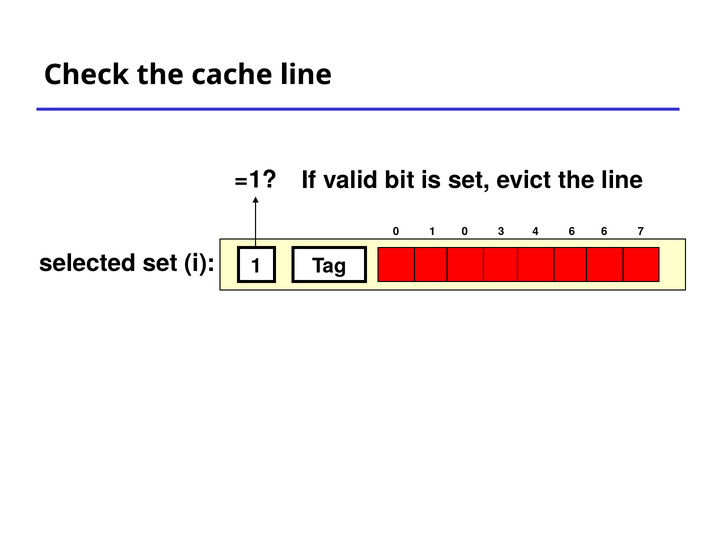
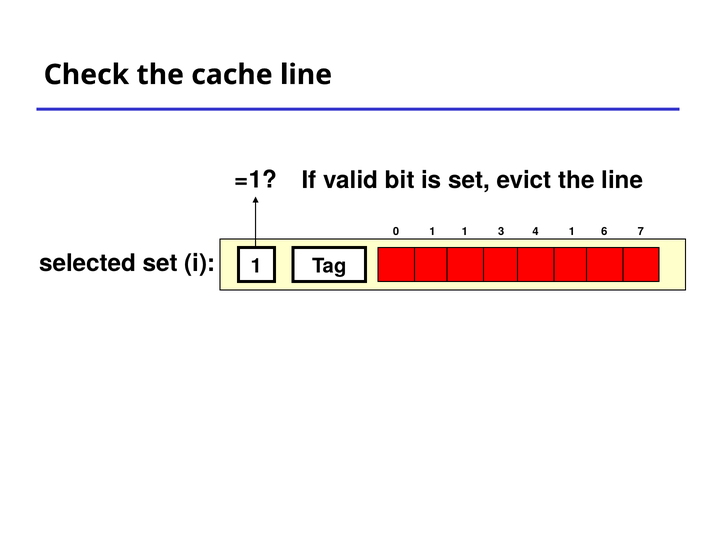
1 0: 0 -> 1 (465, 231)
4 6: 6 -> 1 (572, 231)
